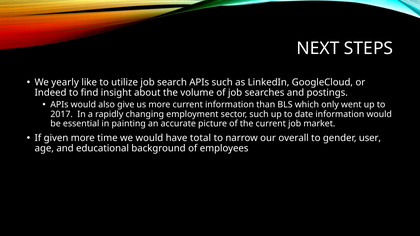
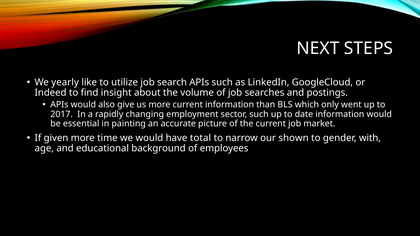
overall: overall -> shown (294, 138)
user: user -> with (370, 138)
